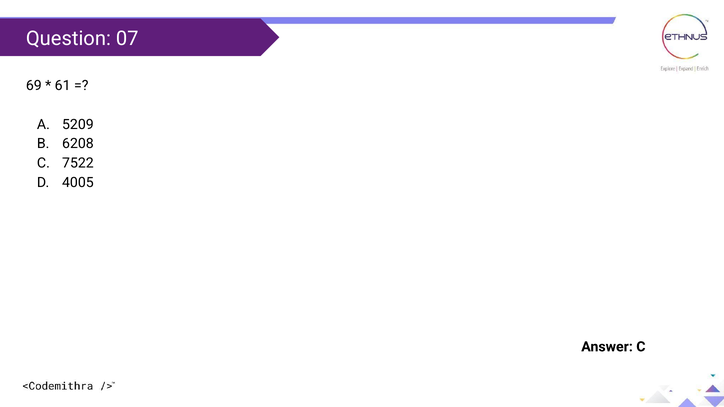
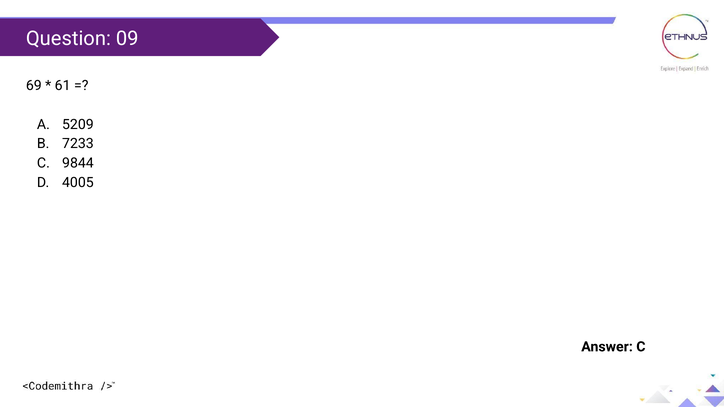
07: 07 -> 09 (127, 39)
6208: 6208 -> 7233 (78, 144)
7522: 7522 -> 9844 (78, 163)
